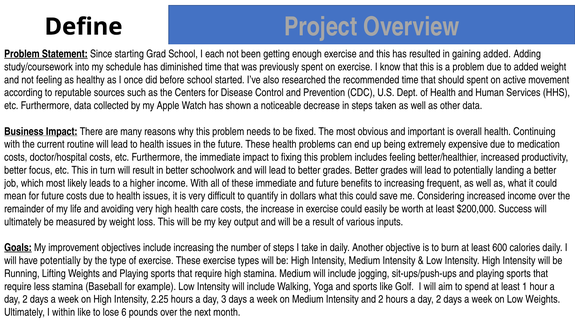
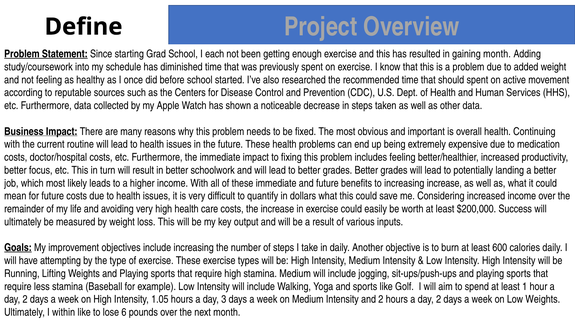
gaining added: added -> month (497, 54)
increasing frequent: frequent -> increase (444, 183)
have potentially: potentially -> attempting (61, 261)
2.25: 2.25 -> 1.05 (160, 300)
